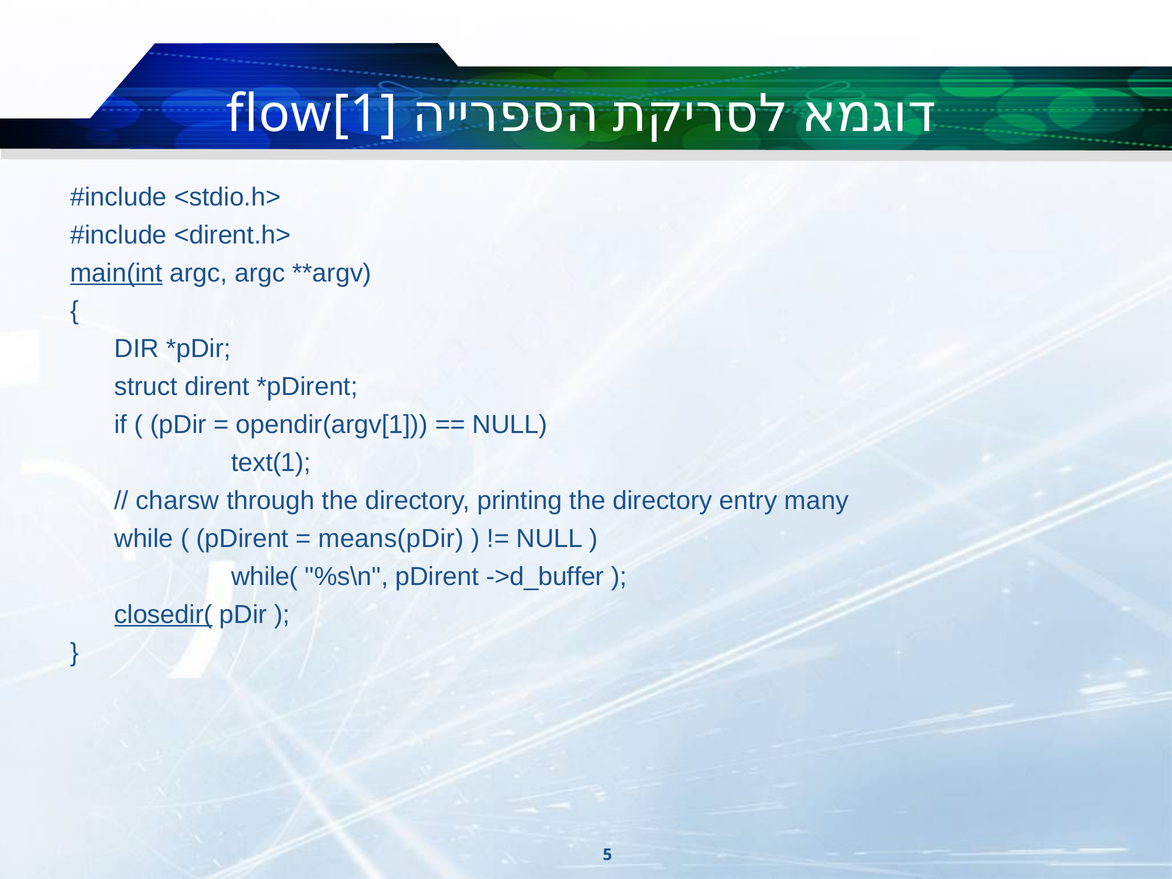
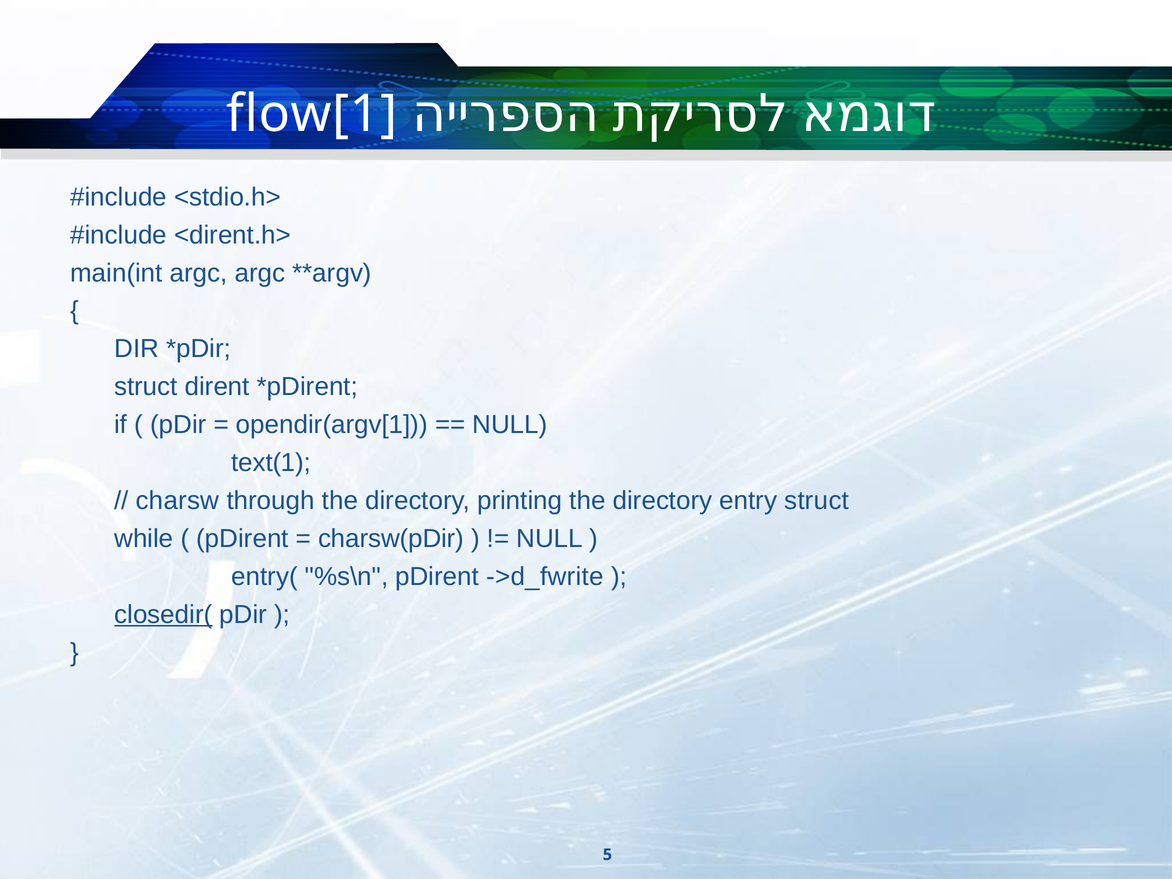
main(int underline: present -> none (116, 273)
entry many: many -> struct (817, 501)
means(pDir: means(pDir -> charsw(pDir (391, 539)
while(: while( -> entry( (265, 577)
->d_buffer: ->d_buffer -> ->d_fwrite (545, 577)
